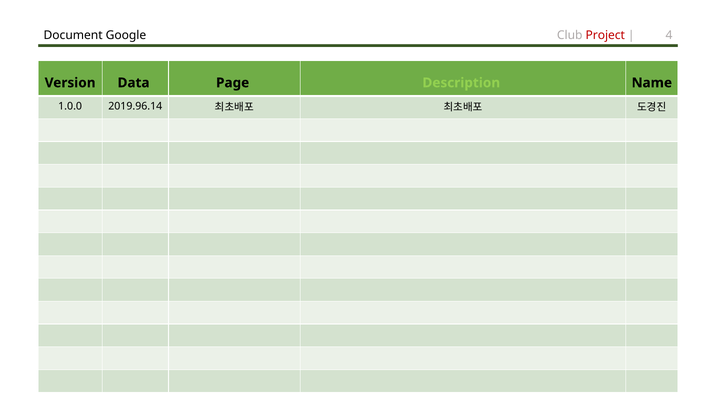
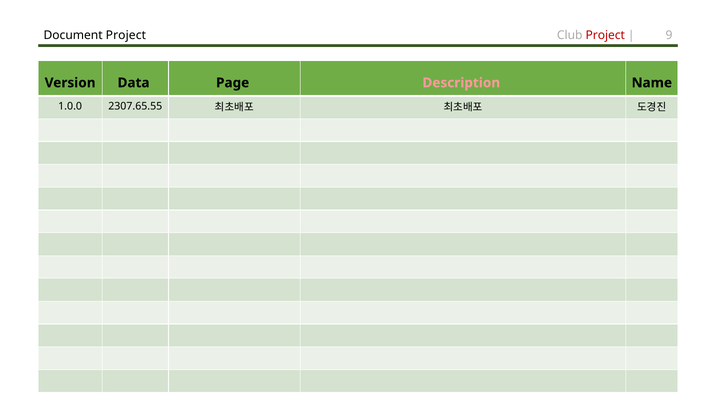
Document Google: Google -> Project (126, 35)
4: 4 -> 9 (669, 35)
Description colour: light green -> pink (461, 83)
2019.96.14: 2019.96.14 -> 2307.65.55 (135, 106)
